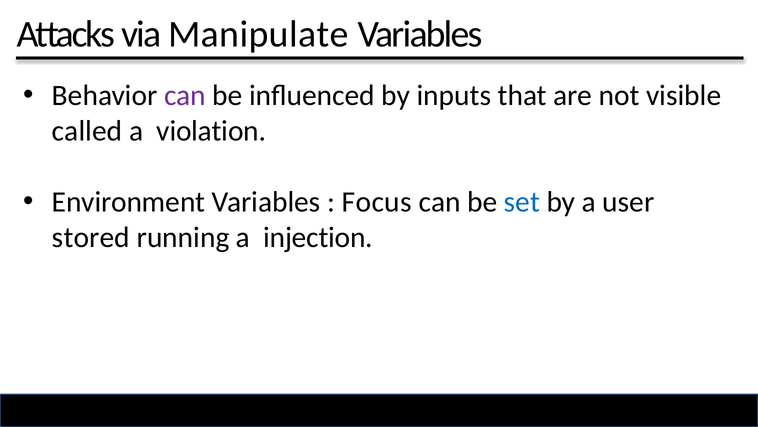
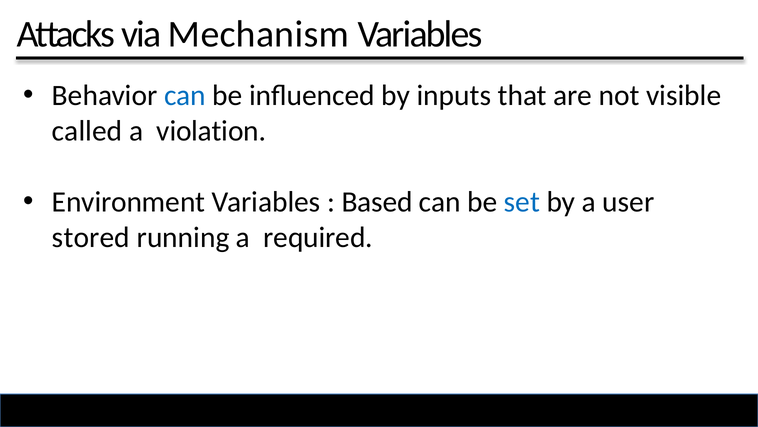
Manipulate: Manipulate -> Mechanism (258, 34)
can colour: purple -> blue (185, 95)
Focus: Focus -> Based (377, 202)
injection: injection -> required (318, 237)
